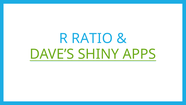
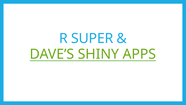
RATIO: RATIO -> SUPER (92, 38)
